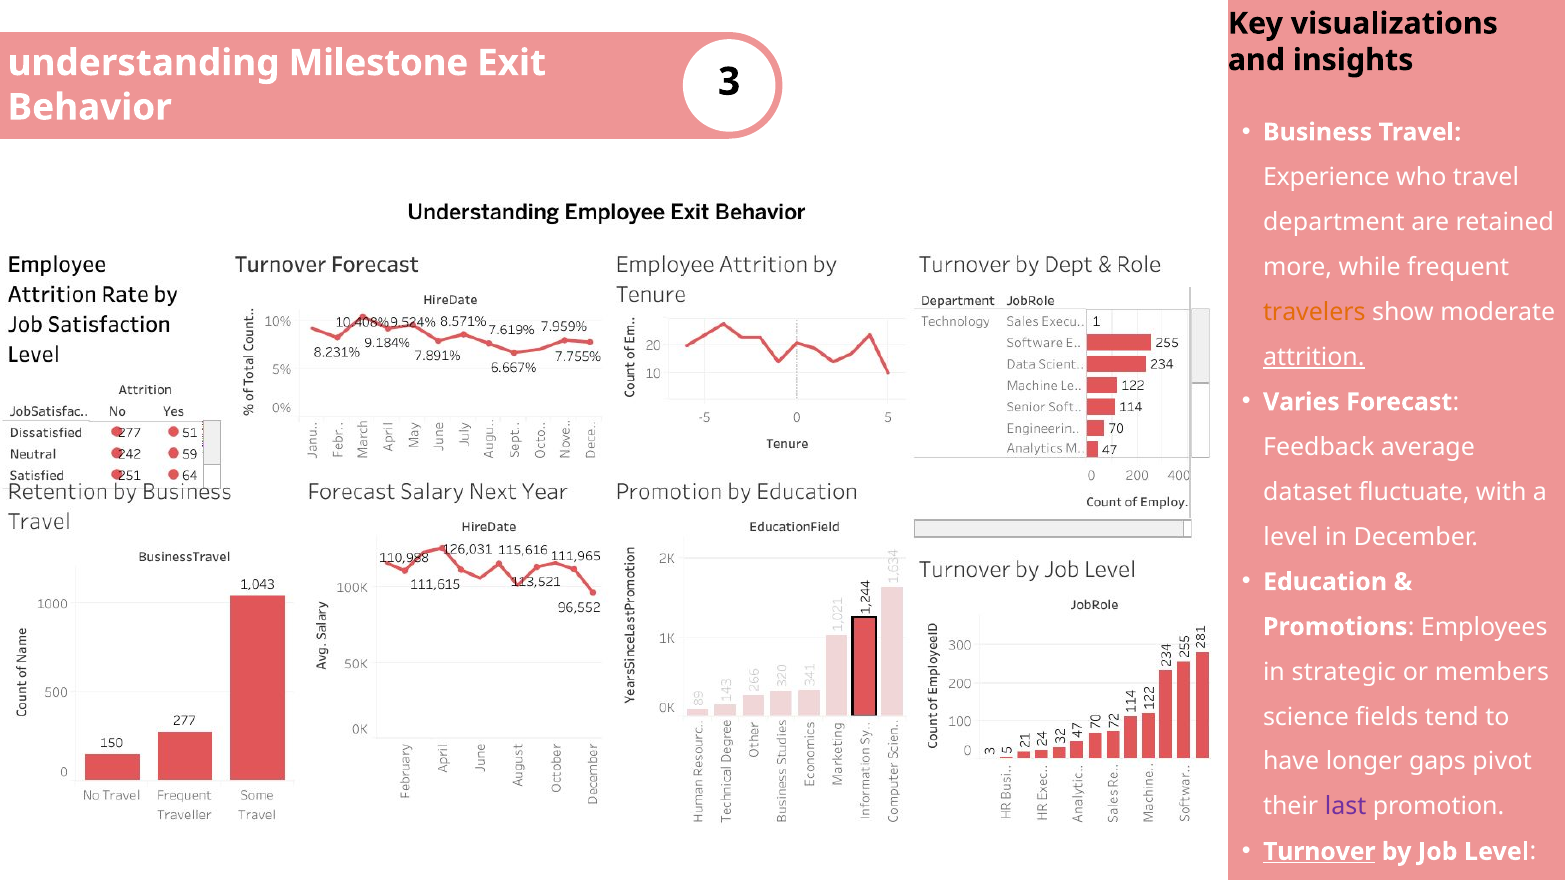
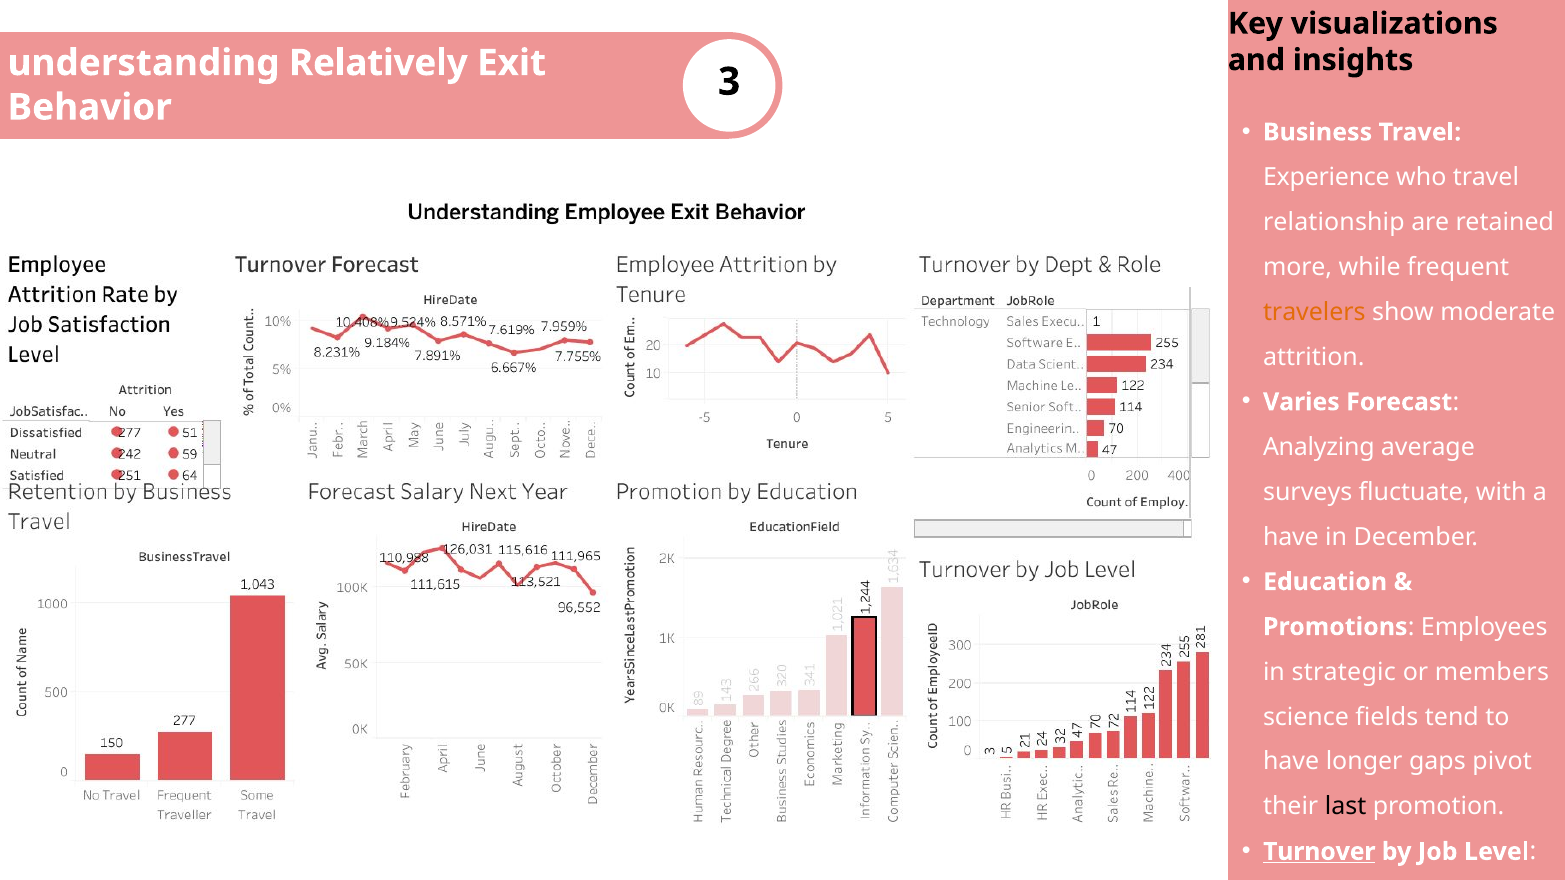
Milestone: Milestone -> Relatively (378, 63)
department: department -> relationship (1334, 222)
attrition underline: present -> none (1314, 357)
Feedback: Feedback -> Analyzing (1319, 447)
dataset: dataset -> surveys (1308, 492)
level: level -> have (1291, 537)
last colour: purple -> black (1346, 807)
